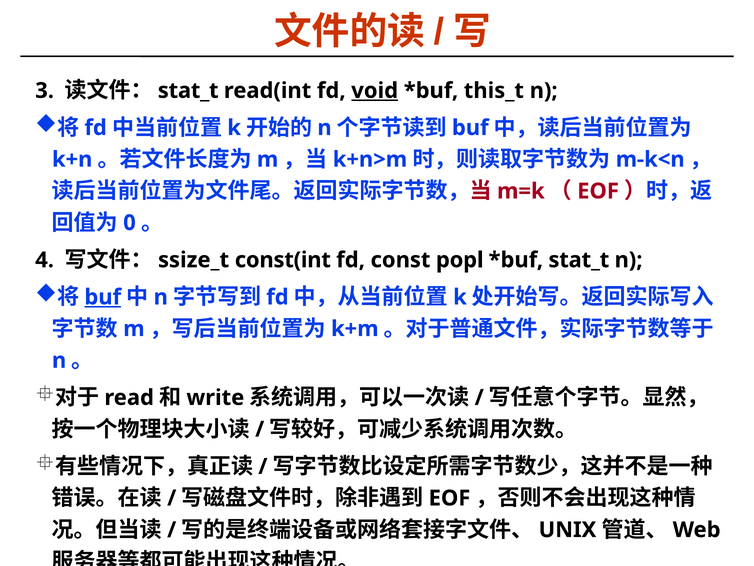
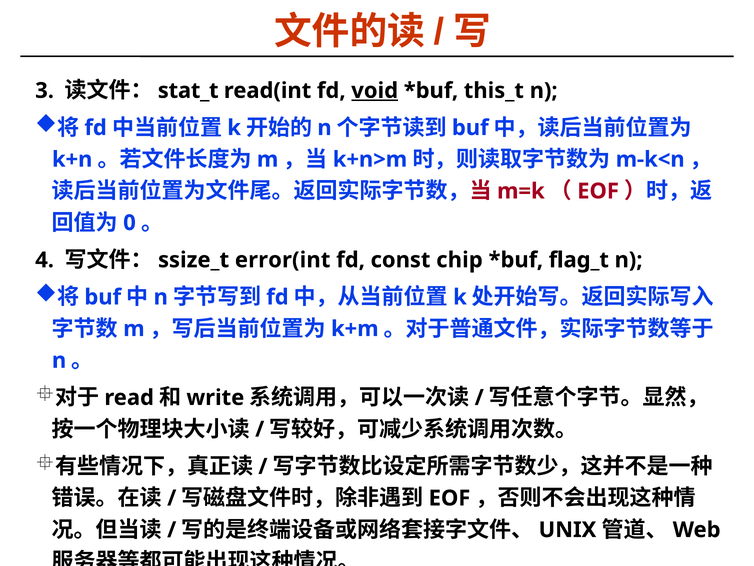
const(int: const(int -> error(int (283, 260)
popl: popl -> chip (459, 260)
stat_t: stat_t -> flag_t (579, 260)
buf underline: present -> none (103, 297)
